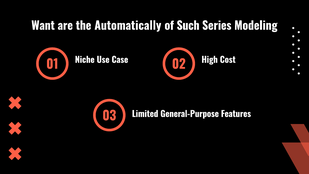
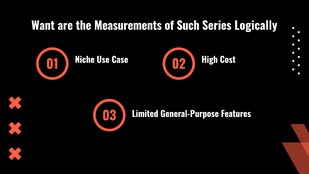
Automatically: Automatically -> Measurements (128, 26)
Modeling: Modeling -> Logically (256, 26)
